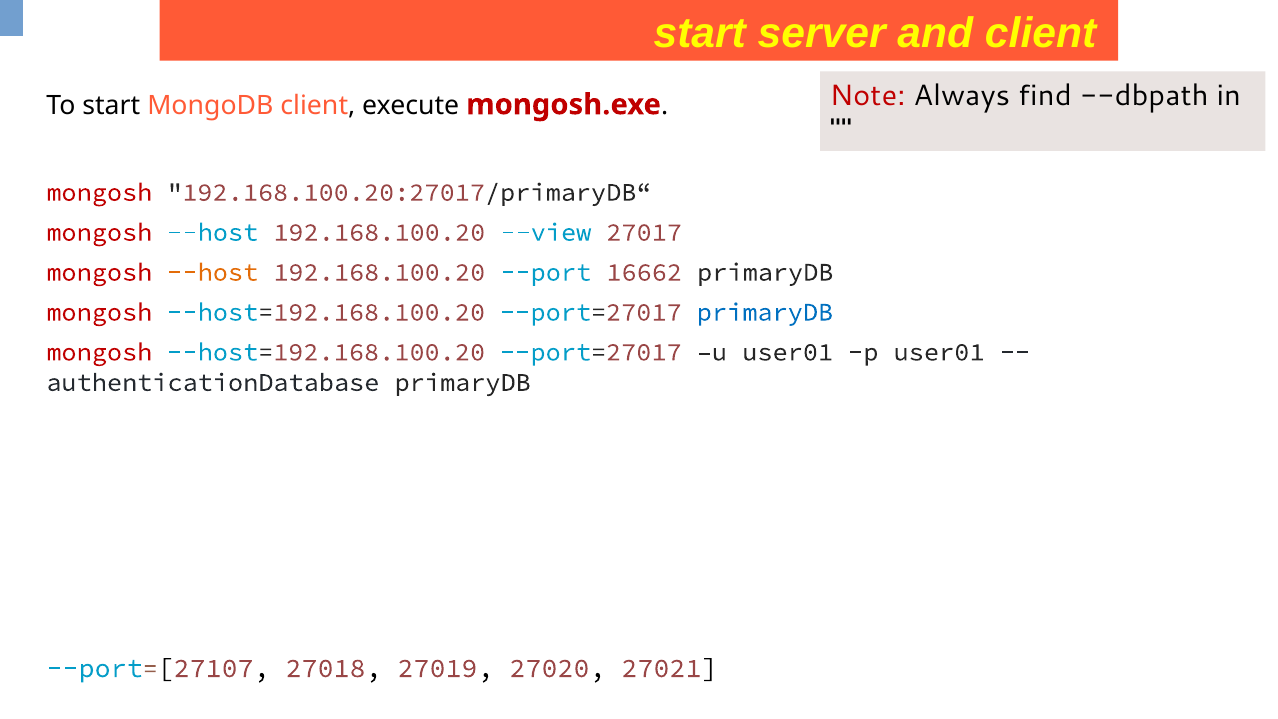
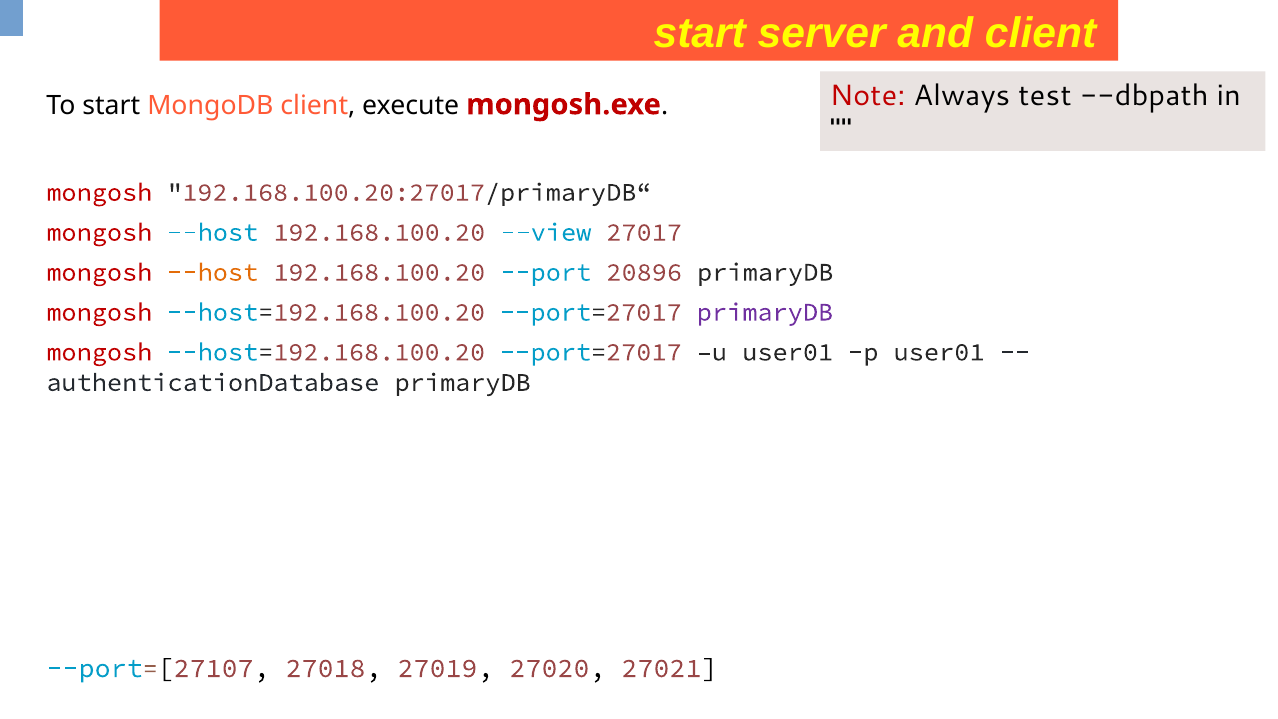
find: find -> test (1045, 96)
16662: 16662 -> 20896 (644, 272)
primaryDB colour: blue -> purple (765, 312)
